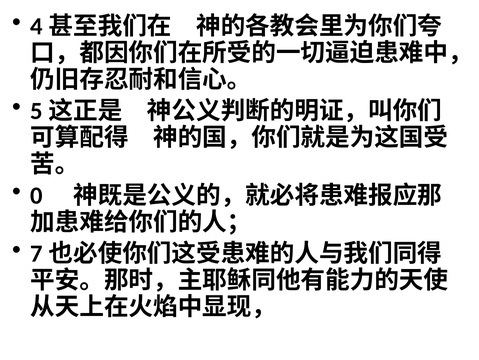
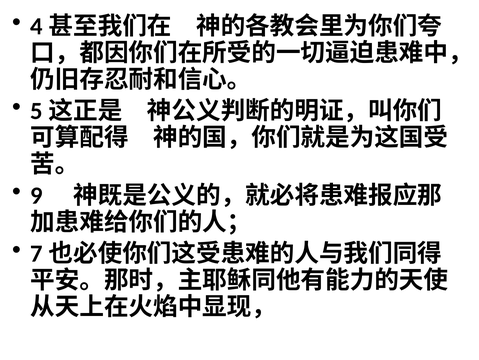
0: 0 -> 9 (36, 195)
